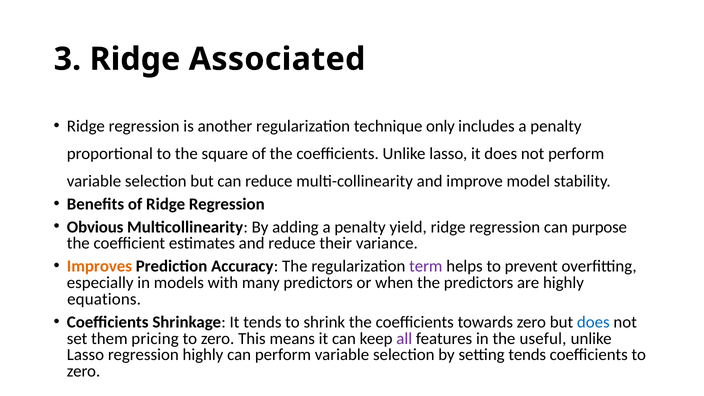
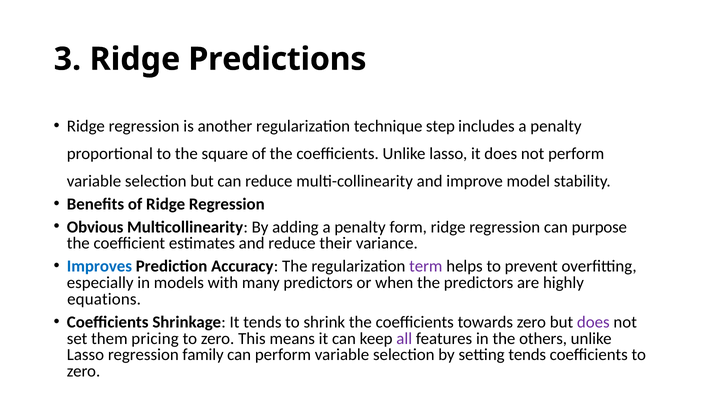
Associated: Associated -> Predictions (277, 59)
only: only -> step (440, 126)
yield: yield -> form (408, 227)
Improves colour: orange -> blue (99, 266)
does colour: blue -> purple (593, 322)
useful: useful -> others (543, 339)
regression highly: highly -> family (203, 355)
